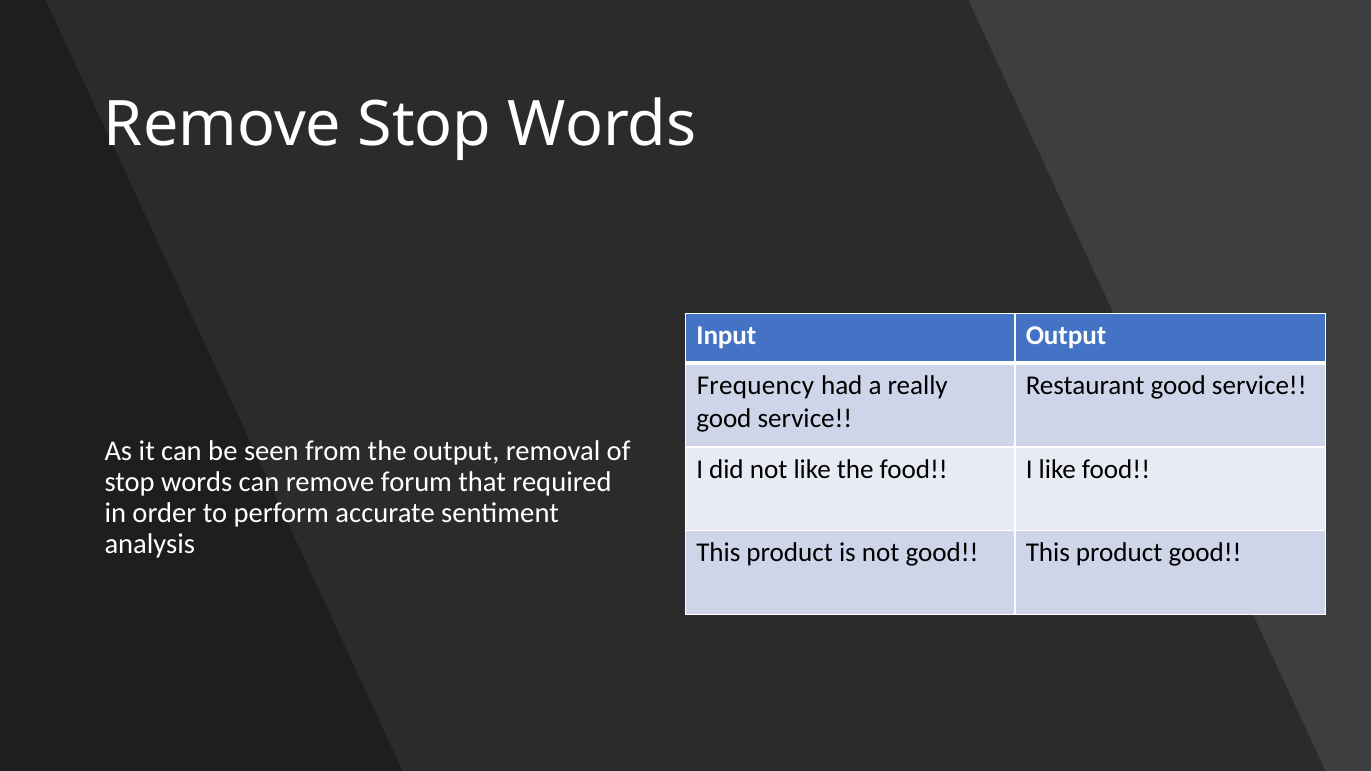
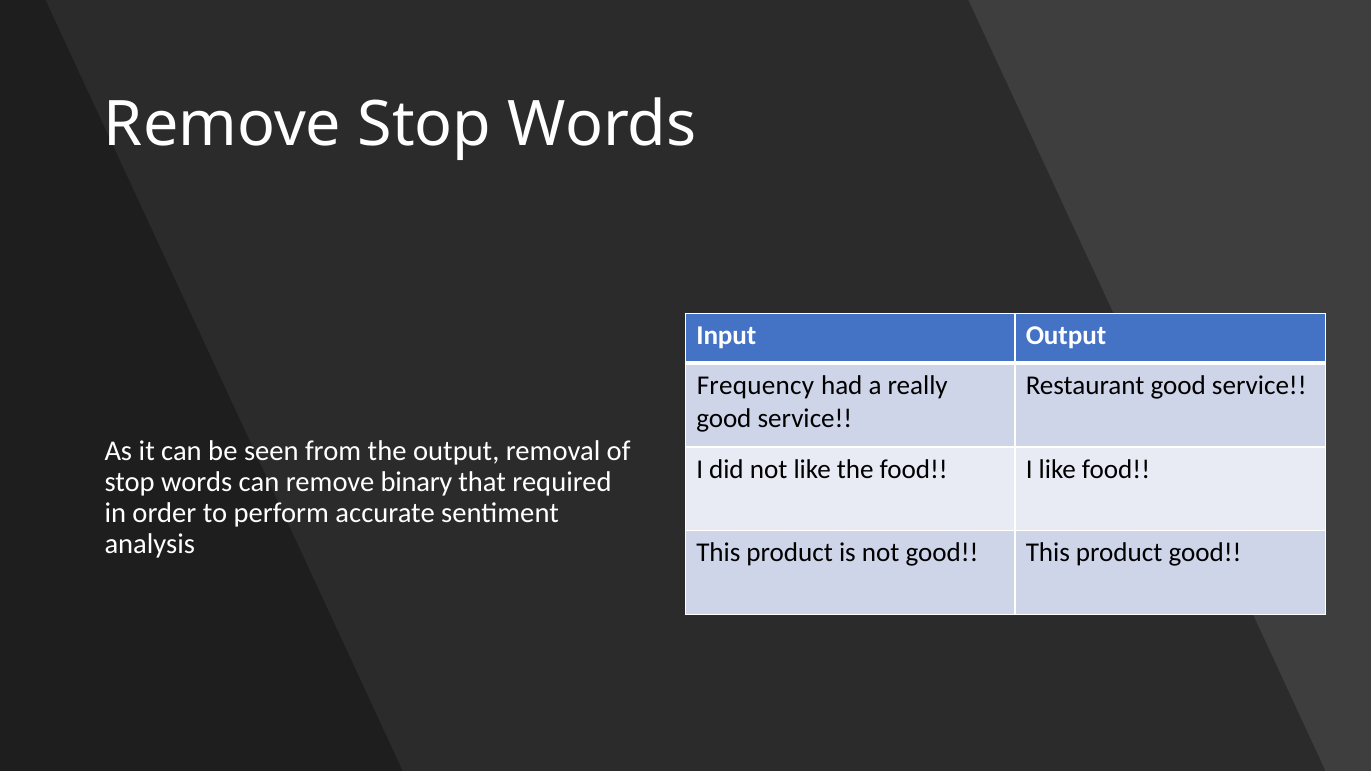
forum: forum -> binary (417, 482)
